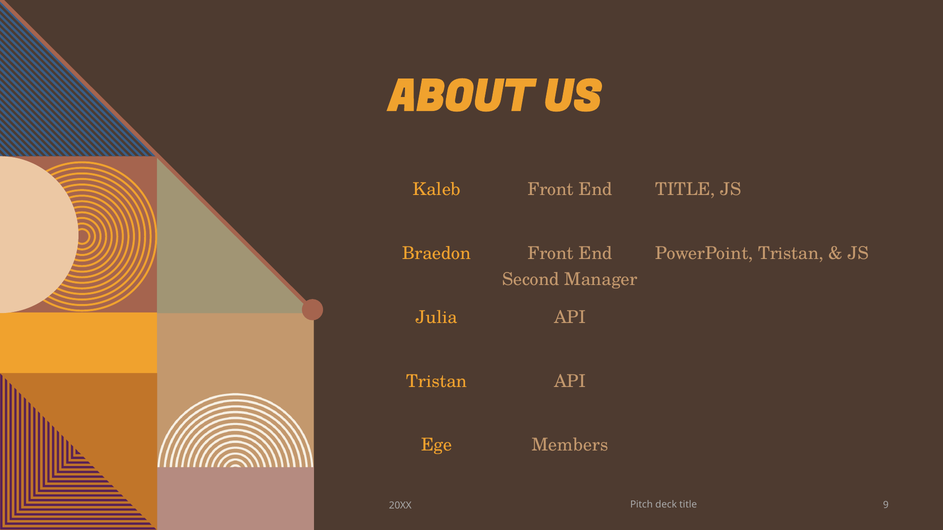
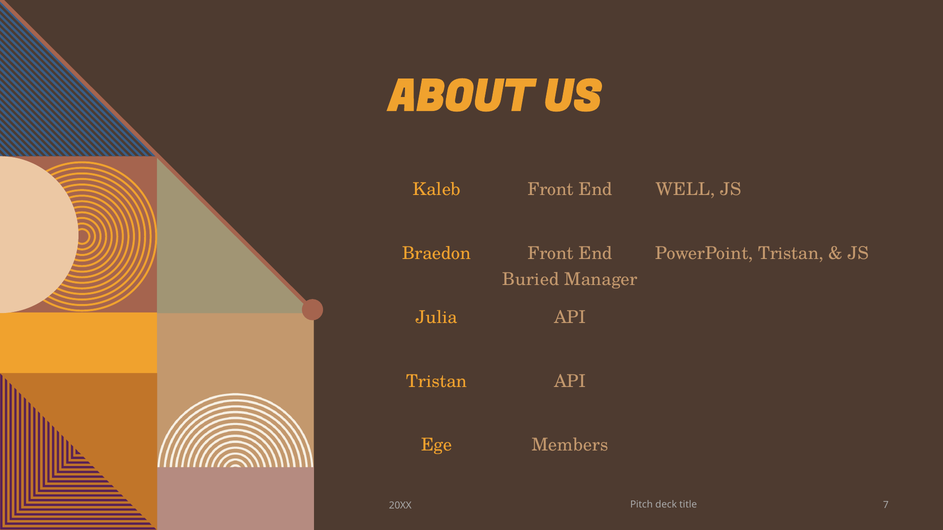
End TITLE: TITLE -> WELL (685, 190)
Second: Second -> Buried (531, 280)
9: 9 -> 7 (886, 506)
